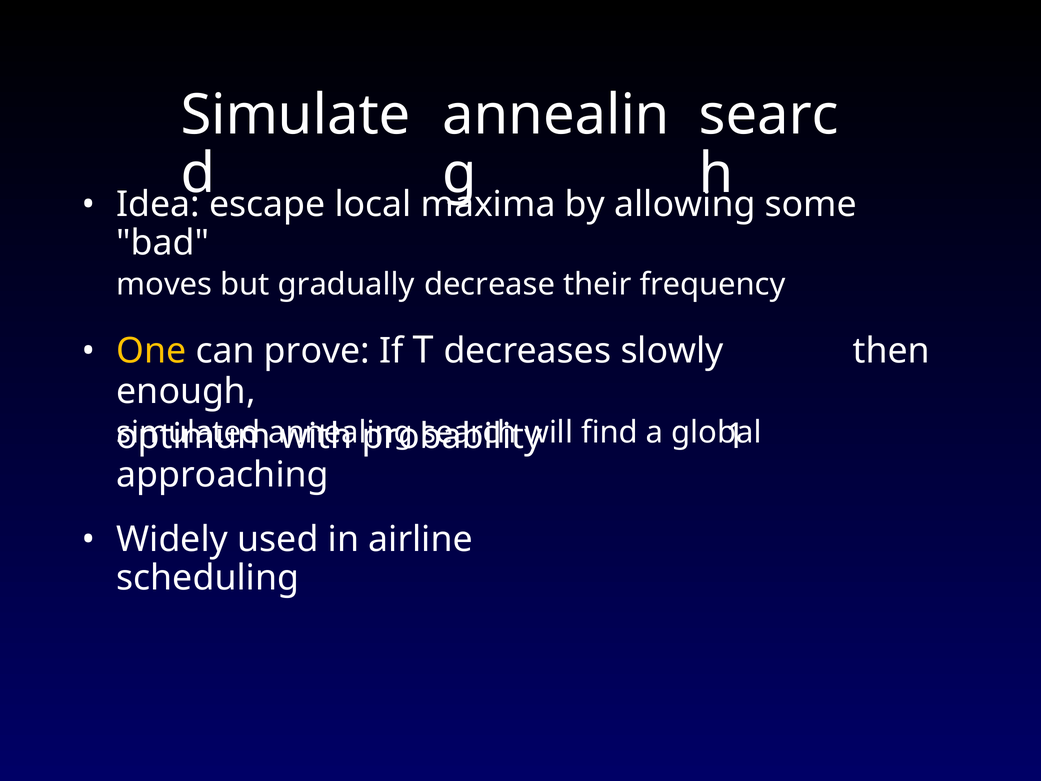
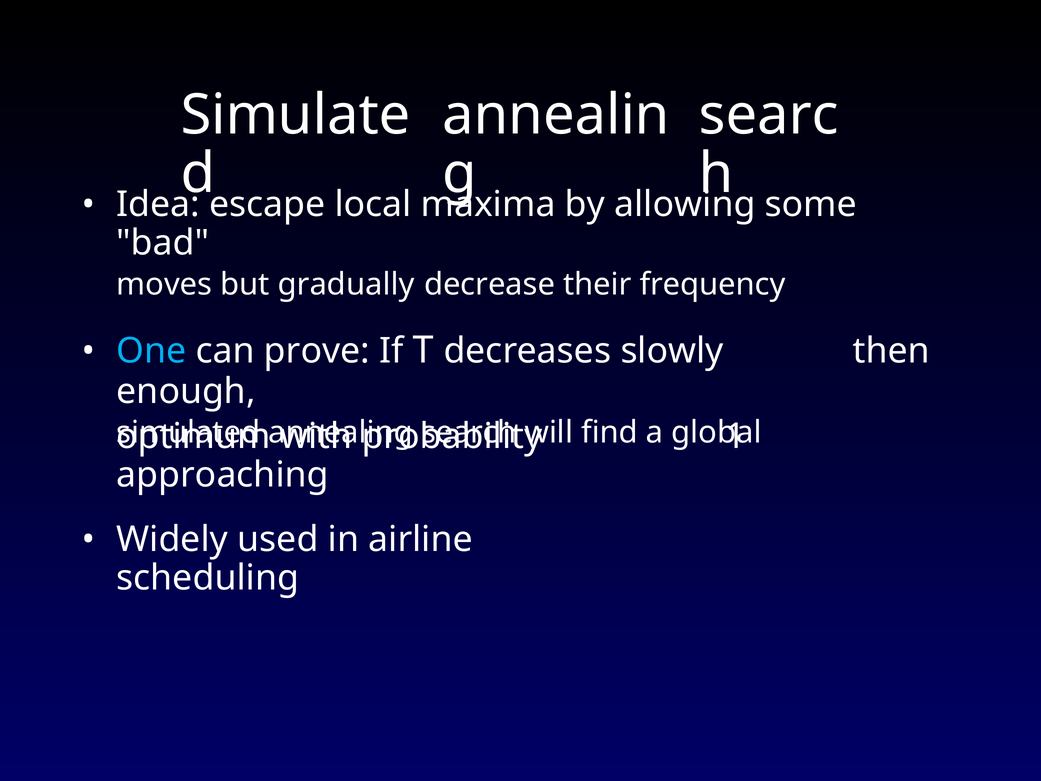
One colour: yellow -> light blue (151, 351)
